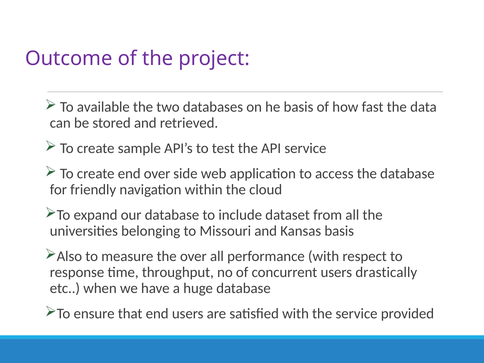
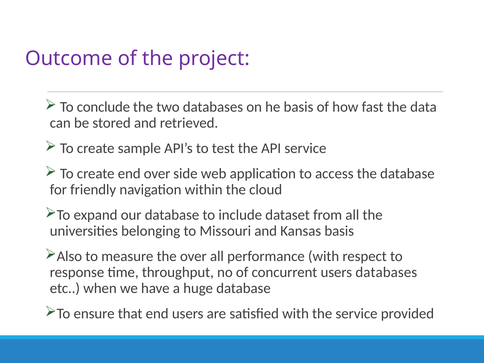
available: available -> conclude (103, 107)
users drastically: drastically -> databases (386, 272)
